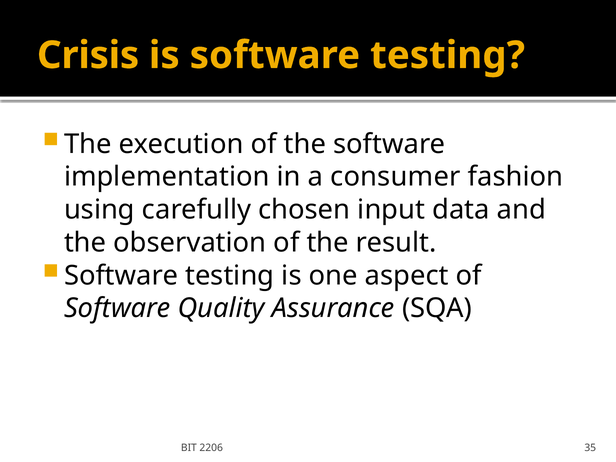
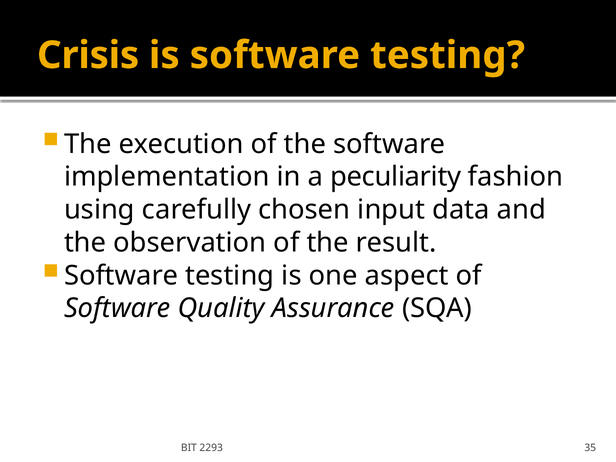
consumer: consumer -> peculiarity (396, 177)
2206: 2206 -> 2293 (211, 448)
